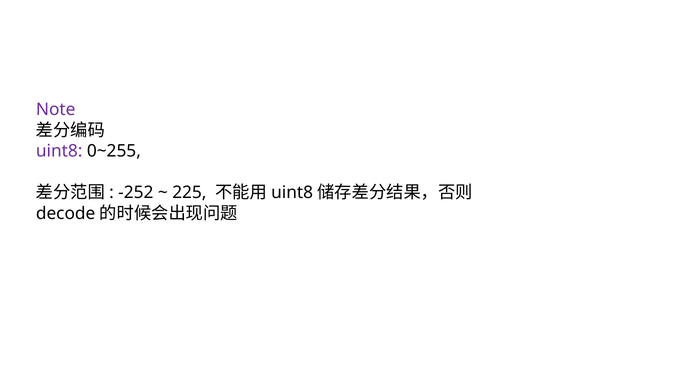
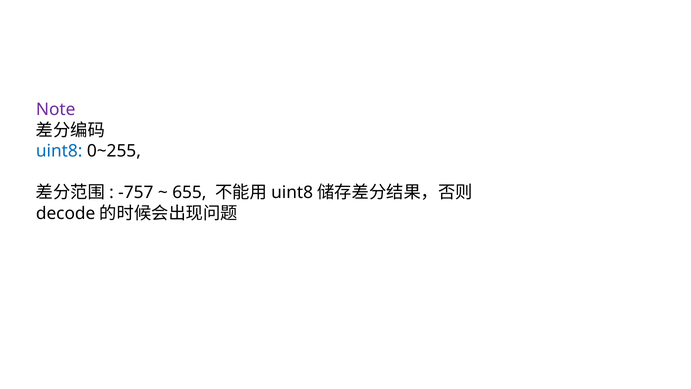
uint8 colour: purple -> blue (59, 151)
-252: -252 -> -757 (136, 193)
225: 225 -> 655 (189, 193)
